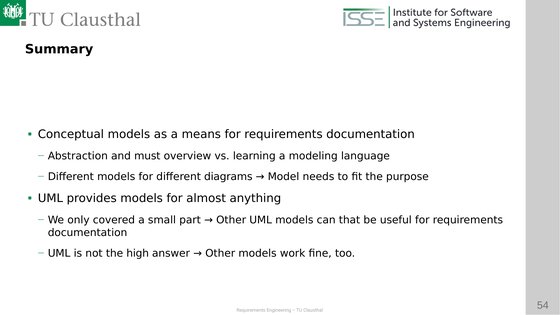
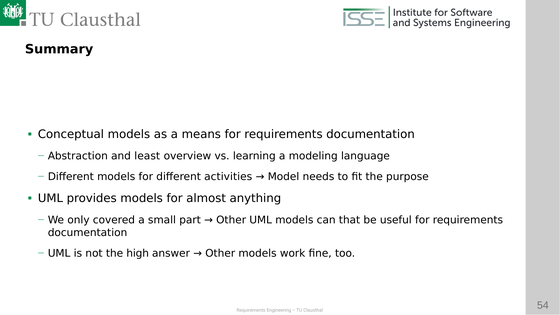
must: must -> least (147, 156)
diagrams: diagrams -> activities (228, 177)
